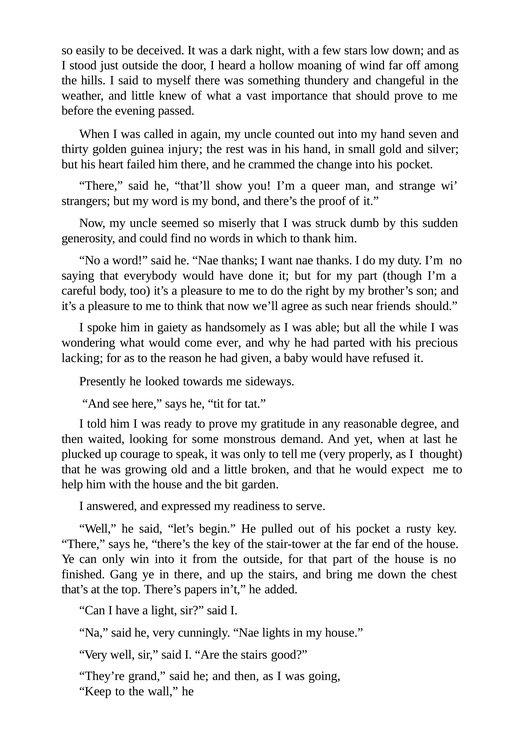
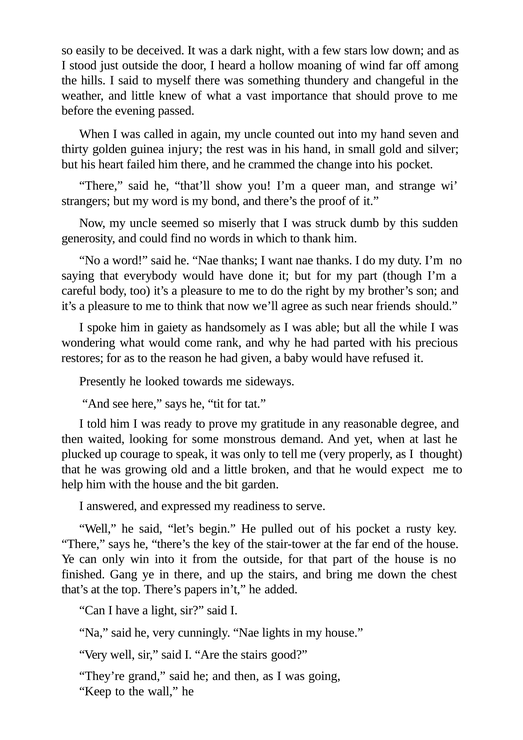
ever: ever -> rank (229, 343)
lacking: lacking -> restores (82, 358)
